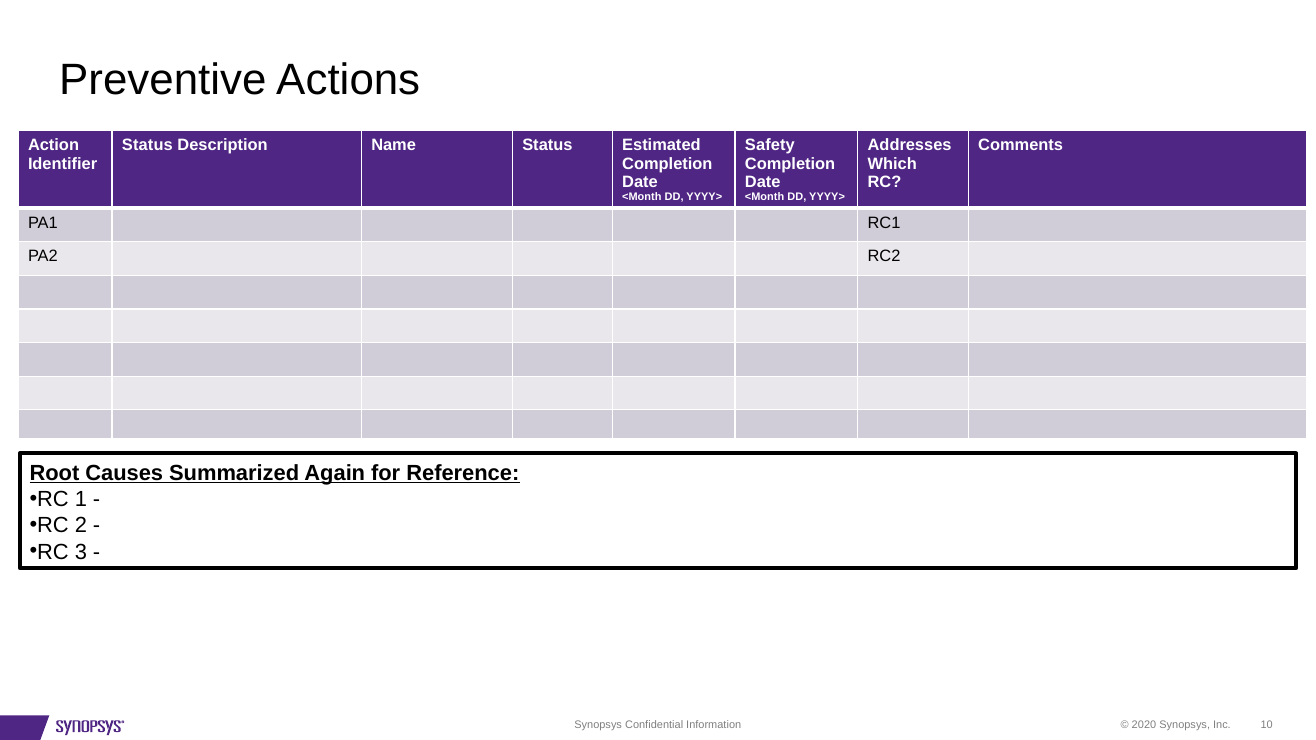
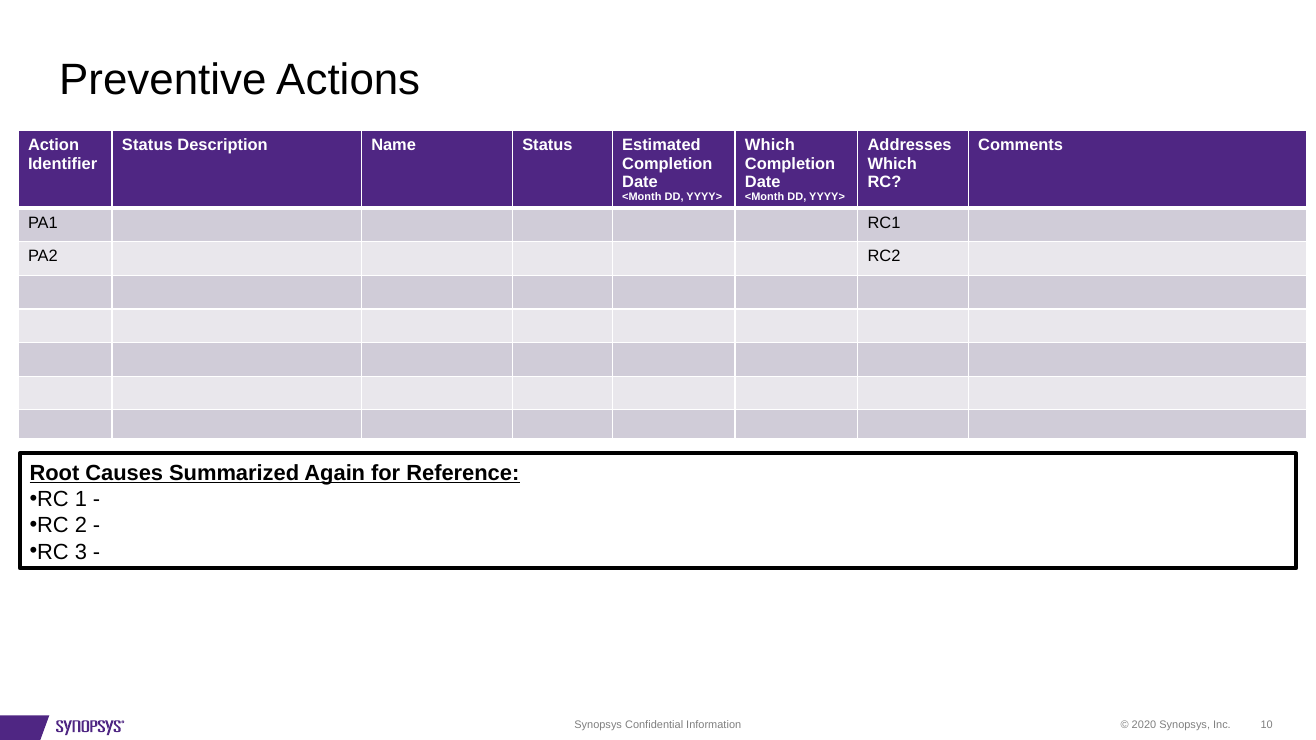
Safety: Safety -> Which (770, 145)
